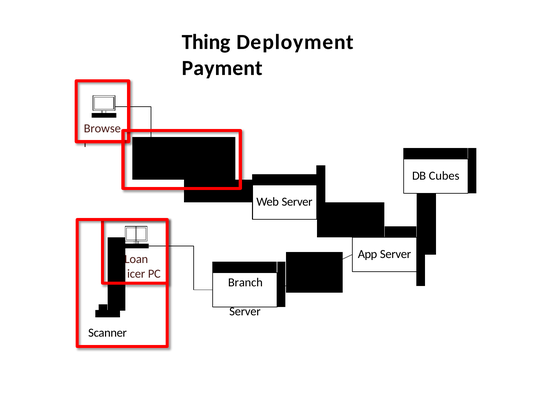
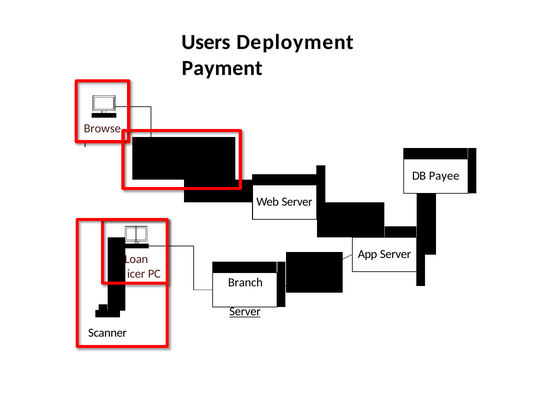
Thing: Thing -> Users (206, 42)
Cubes: Cubes -> Payee (444, 176)
Server underline: none -> present (245, 312)
